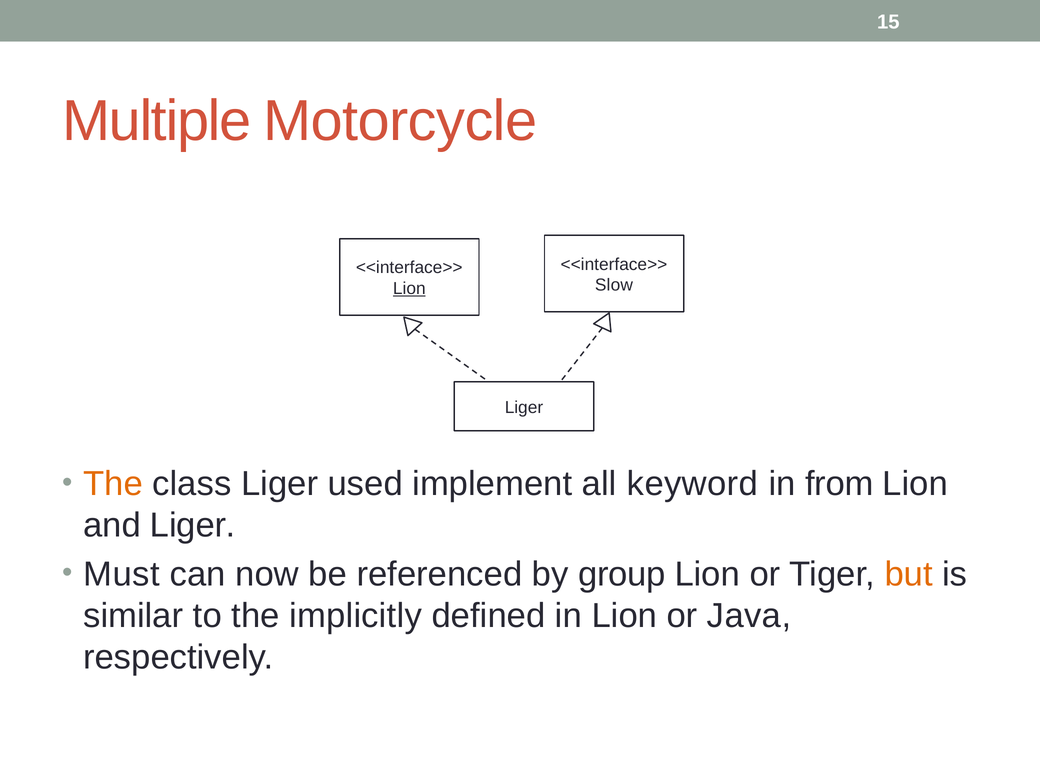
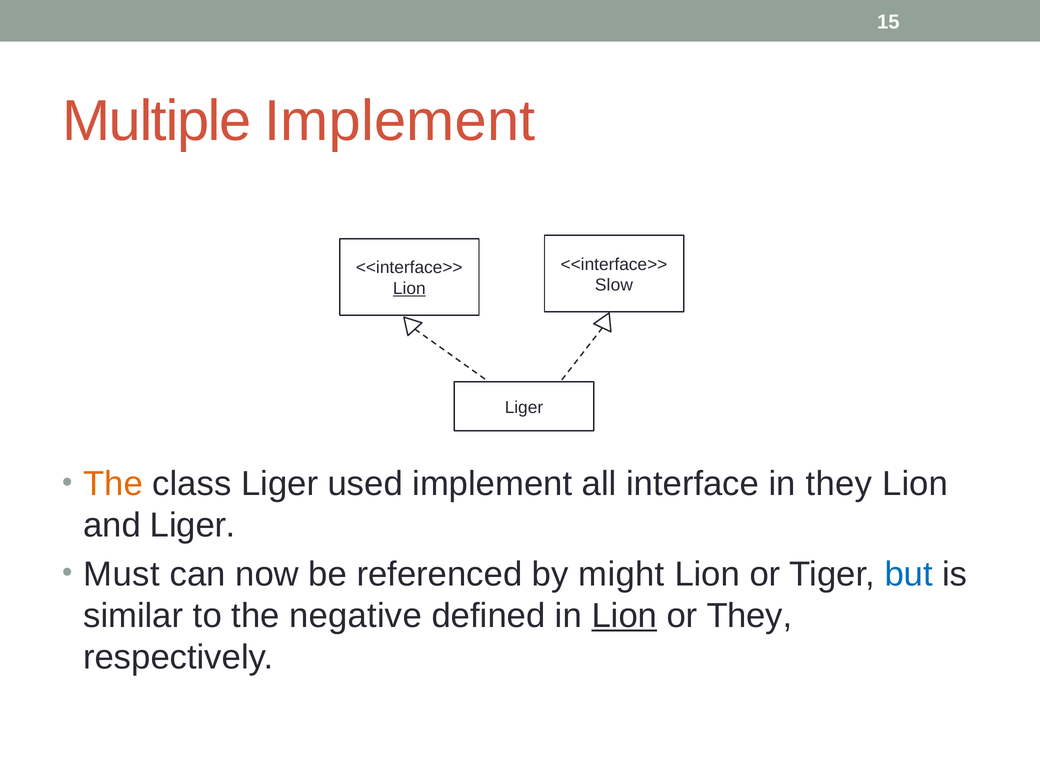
Multiple Motorcycle: Motorcycle -> Implement (400, 121)
keyword: keyword -> interface (693, 484)
in from: from -> they (839, 484)
group: group -> might (621, 574)
but colour: orange -> blue (909, 574)
implicitly: implicitly -> negative (356, 616)
Lion underline: none -> present (624, 616)
or Java: Java -> They (749, 616)
